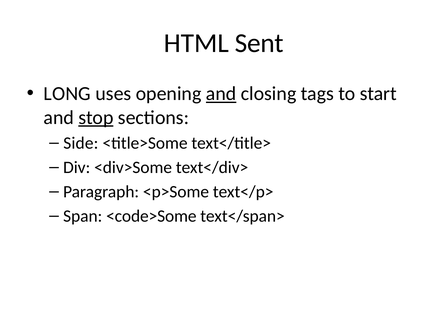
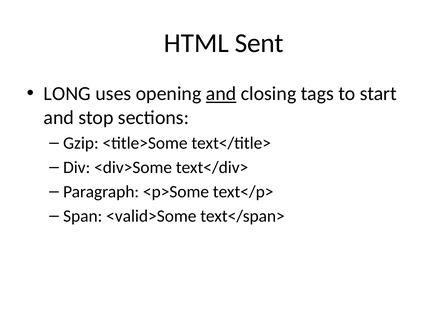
stop underline: present -> none (96, 118)
Side: Side -> Gzip (81, 143)
<code>Some: <code>Some -> <valid>Some (151, 216)
